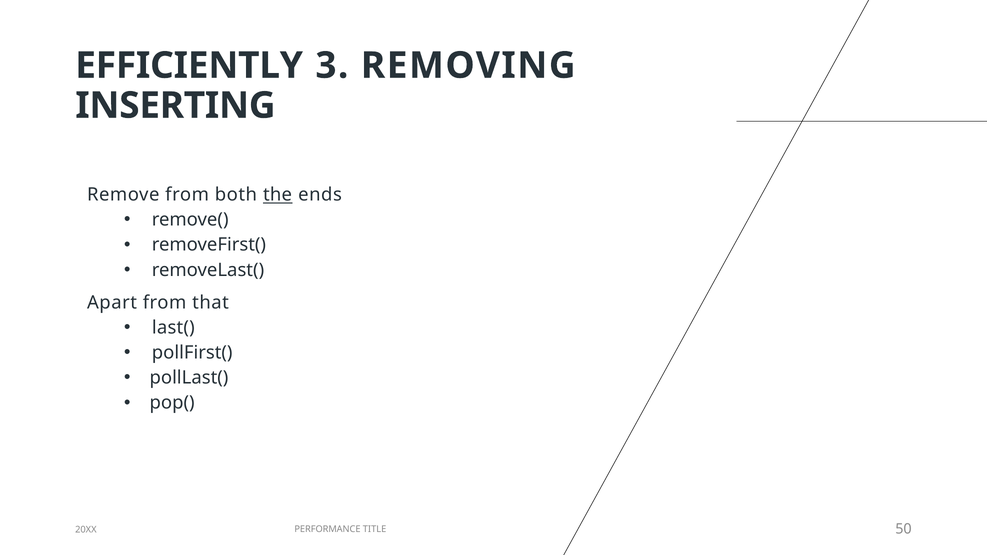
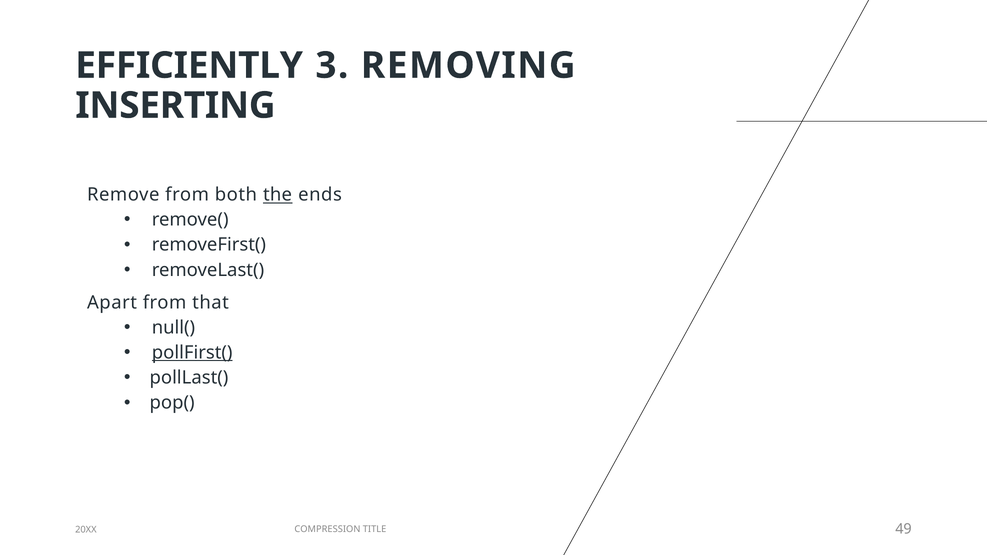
last(: last( -> null( (173, 328)
pollFirst( underline: none -> present (192, 353)
PERFORMANCE: PERFORMANCE -> COMPRESSION (327, 529)
50: 50 -> 49 (904, 529)
